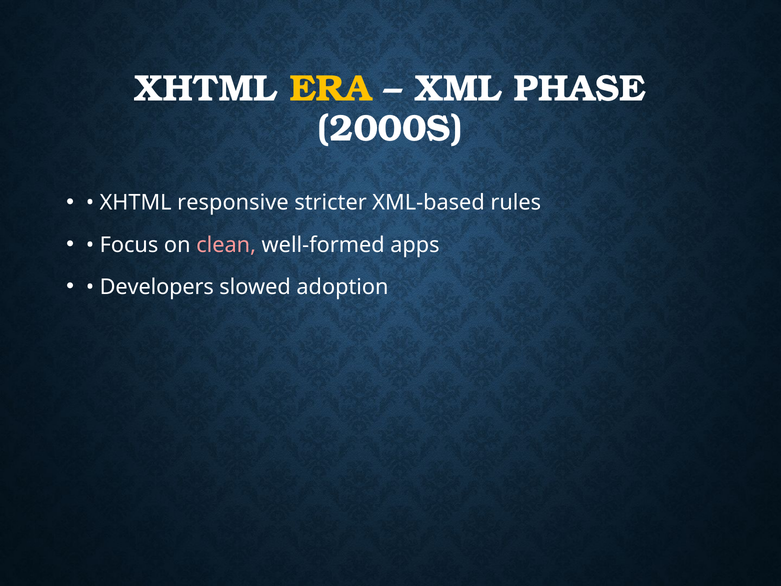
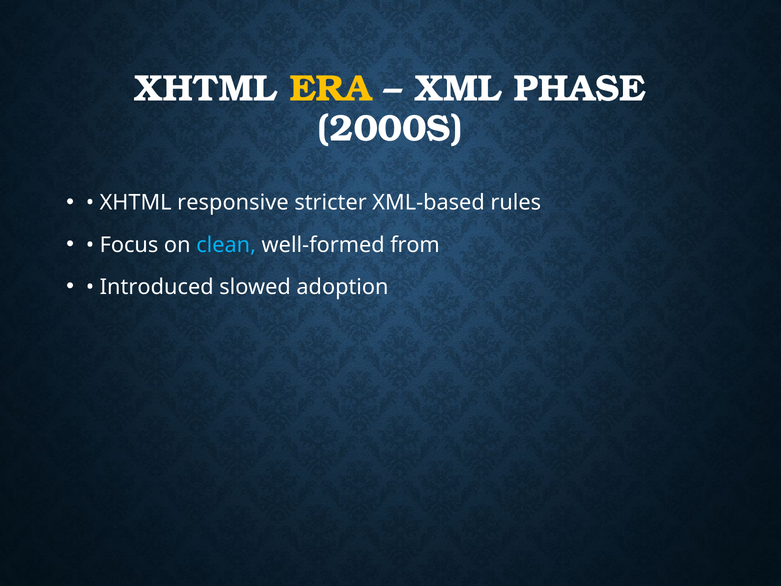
clean colour: pink -> light blue (226, 245)
apps: apps -> from (415, 245)
Developers: Developers -> Introduced (157, 287)
